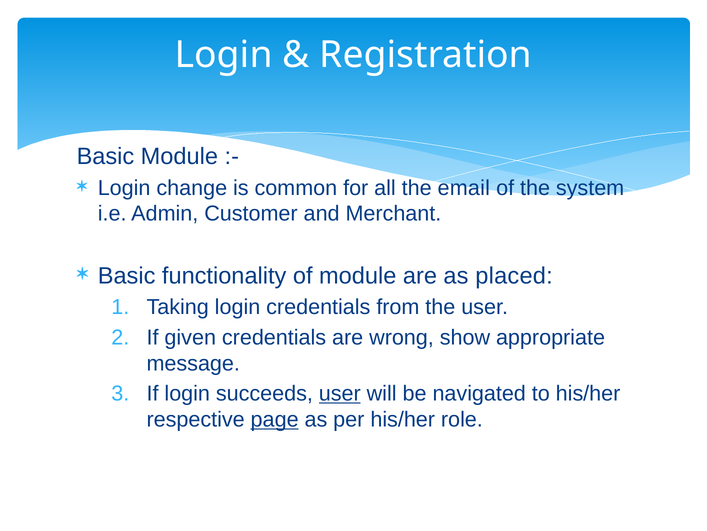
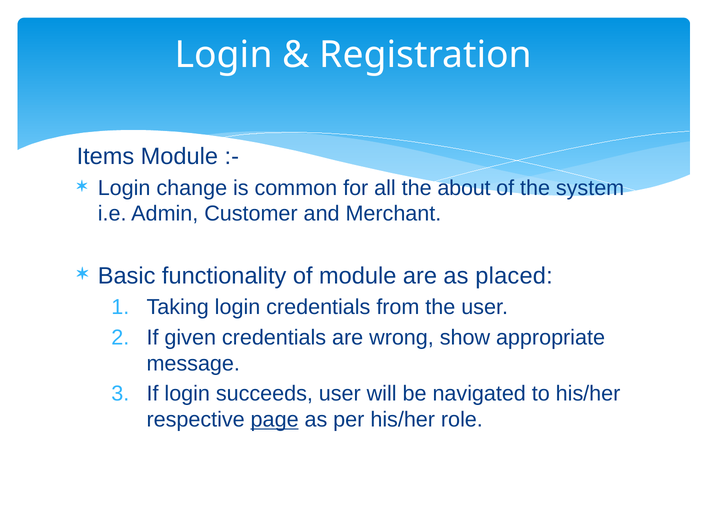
Basic: Basic -> Items (105, 156)
email: email -> about (464, 188)
user underline: present -> none (340, 393)
